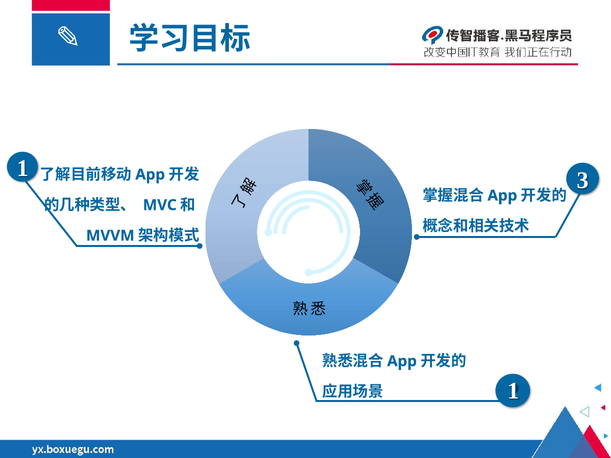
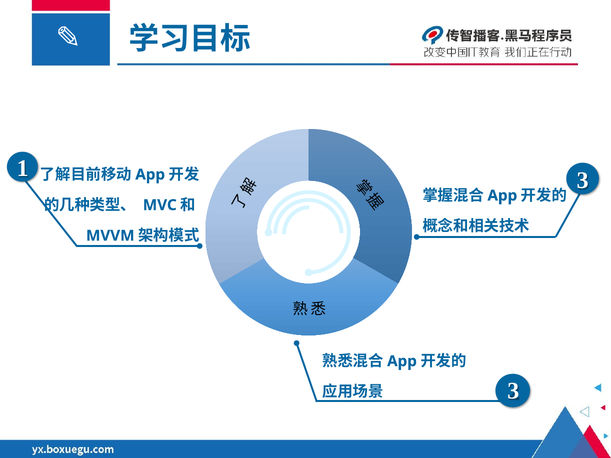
1: 1 -> 3 (513, 391)
